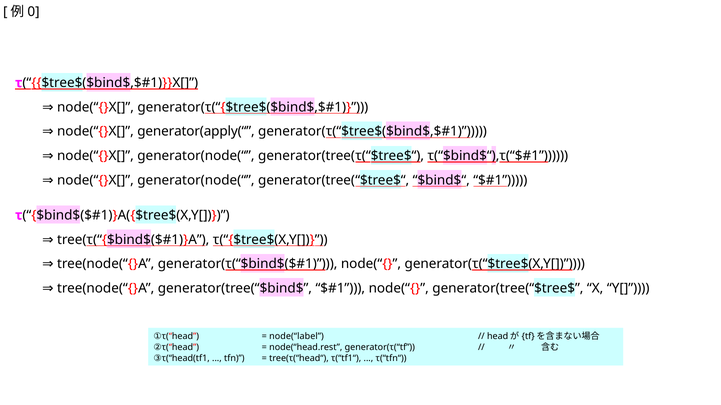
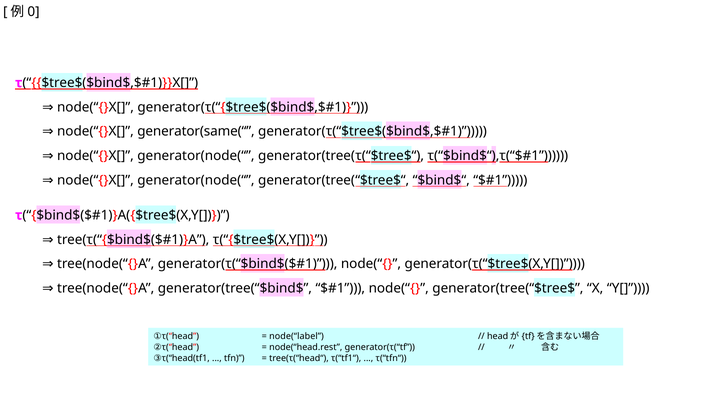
generator(apply(“: generator(apply(“ -> generator(same(“ (196, 132)
